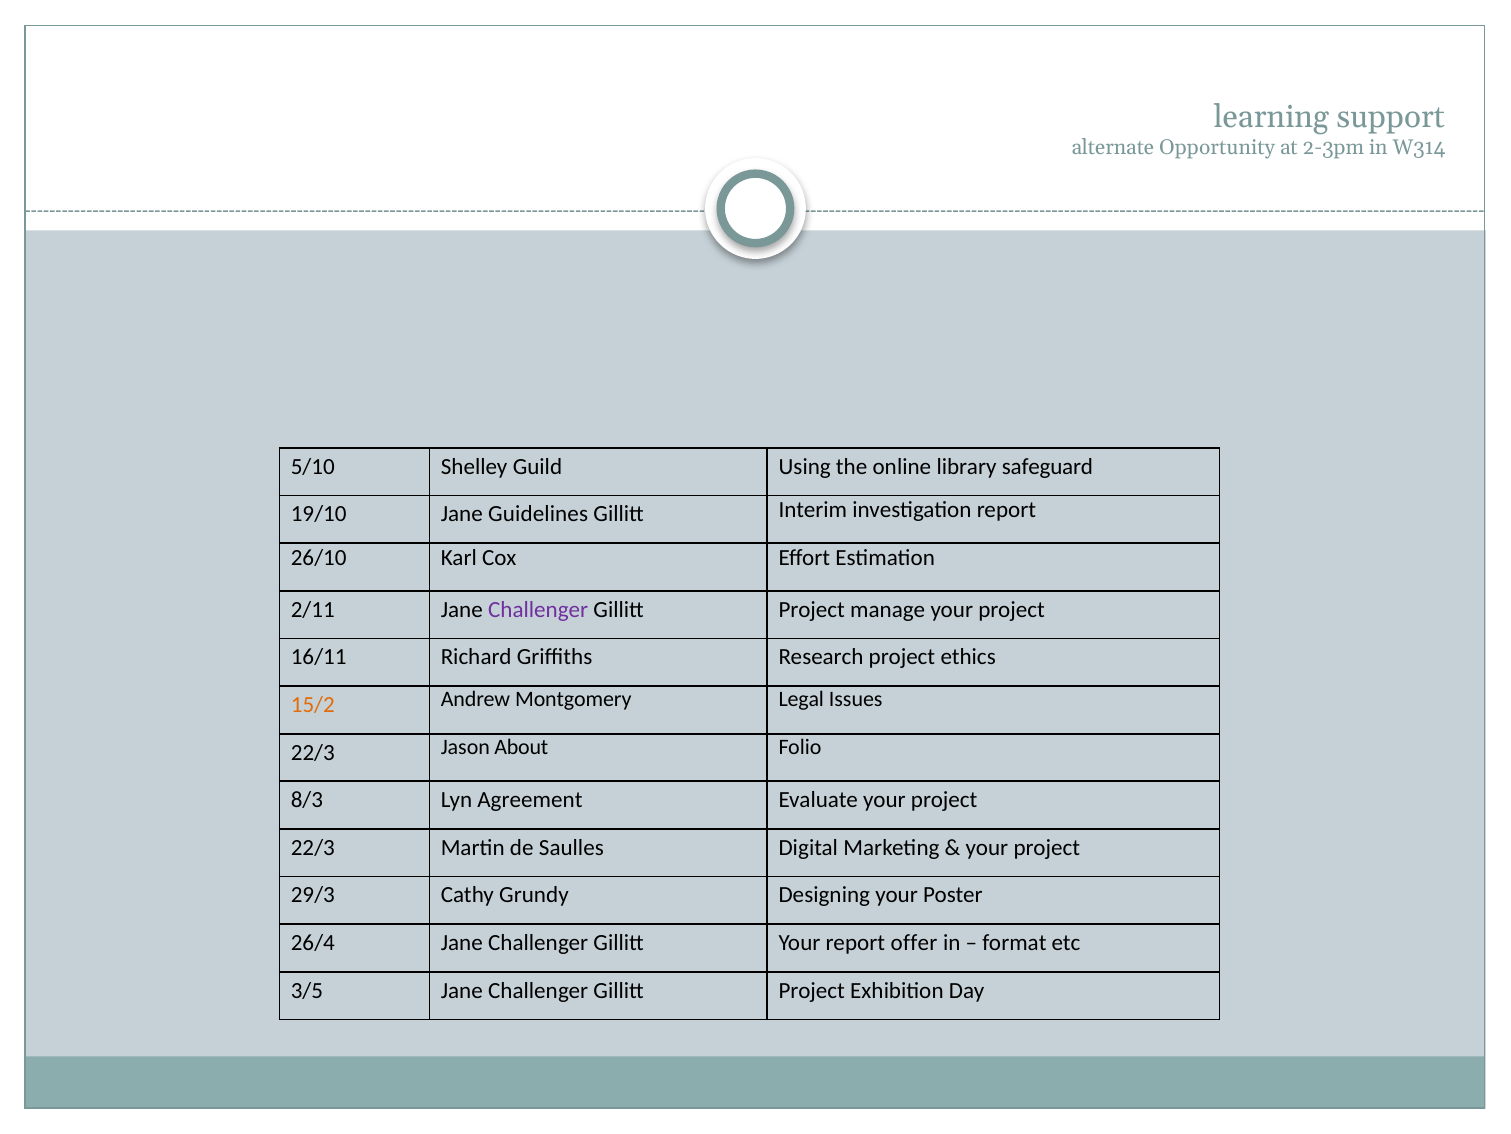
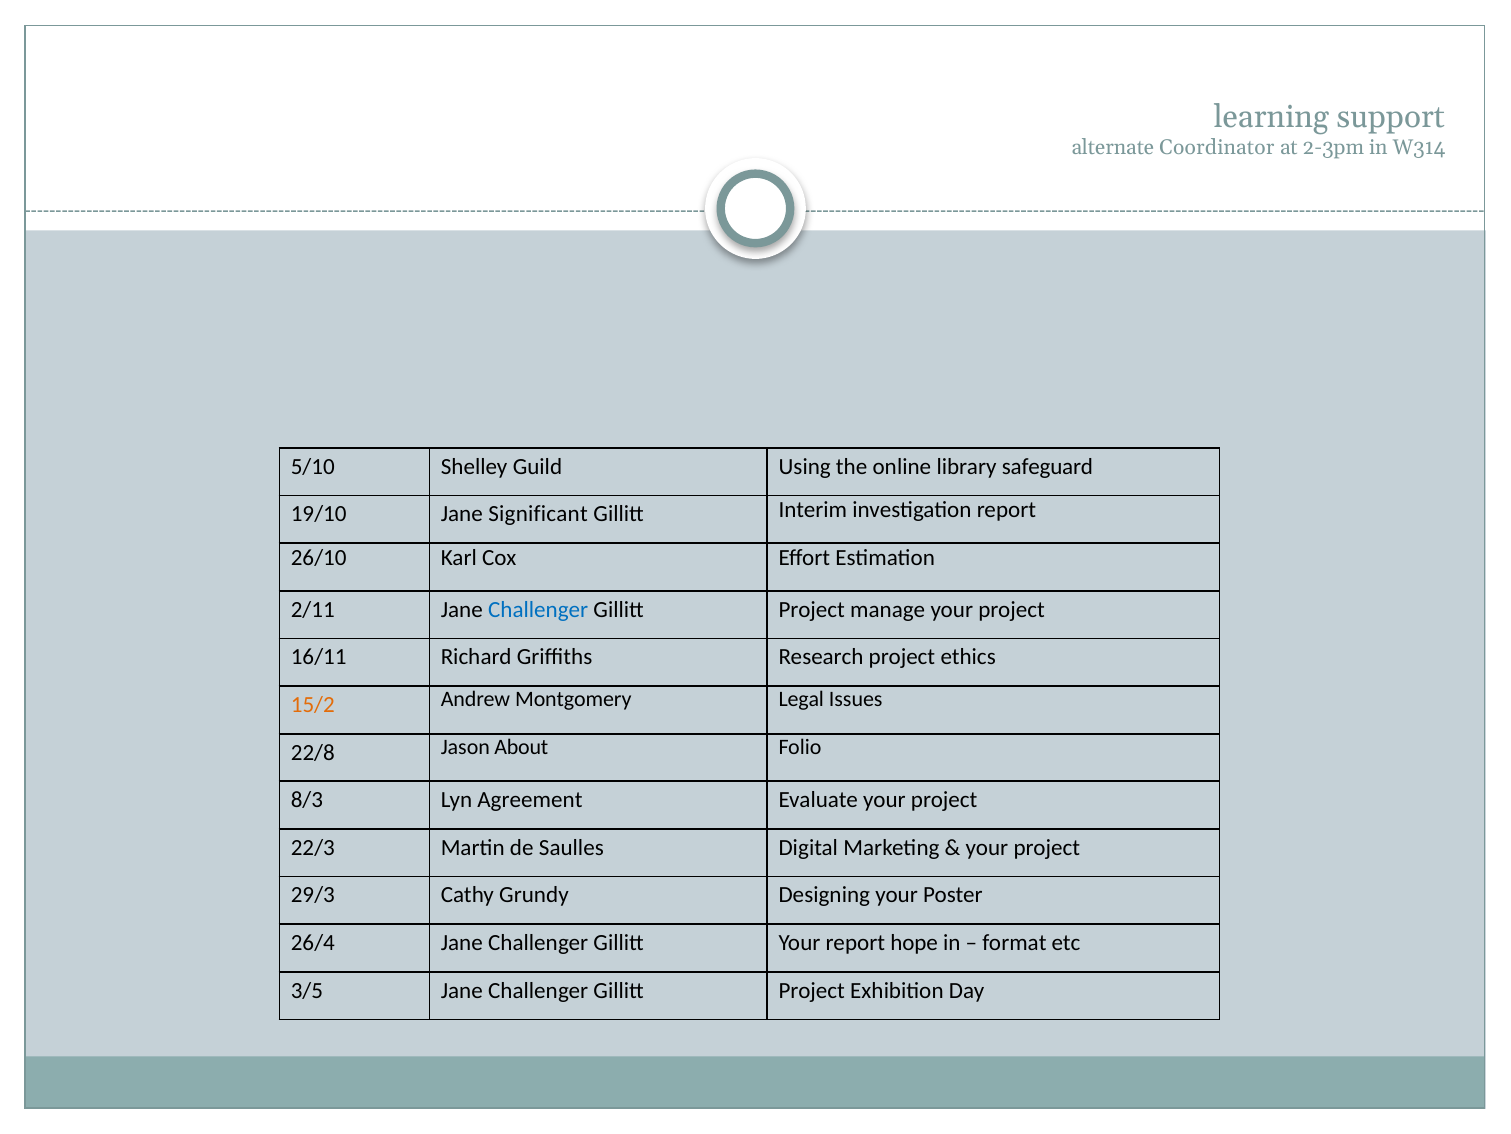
Opportunity: Opportunity -> Coordinator (1217, 147)
Guidelines: Guidelines -> Significant (538, 514)
Challenger colour: purple -> blue (538, 609)
22/3: 22/3 -> 22/8 (313, 752)
offer: offer -> hope (914, 942)
